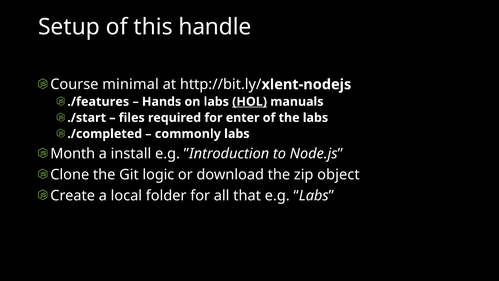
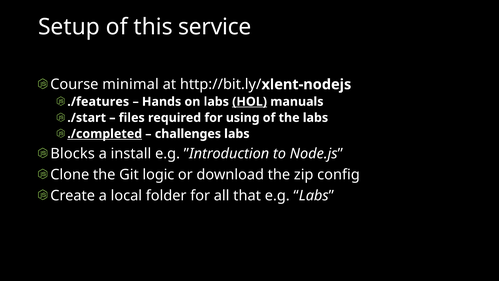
handle: handle -> service (215, 27)
enter: enter -> using (243, 118)
./completed underline: none -> present (105, 134)
commonly: commonly -> challenges (188, 134)
Month: Month -> Blocks (73, 153)
object: object -> config (338, 174)
